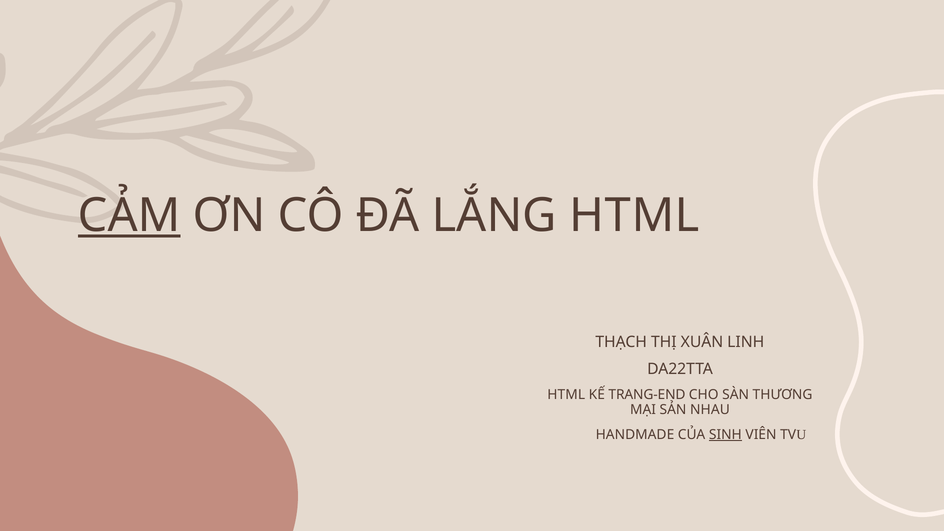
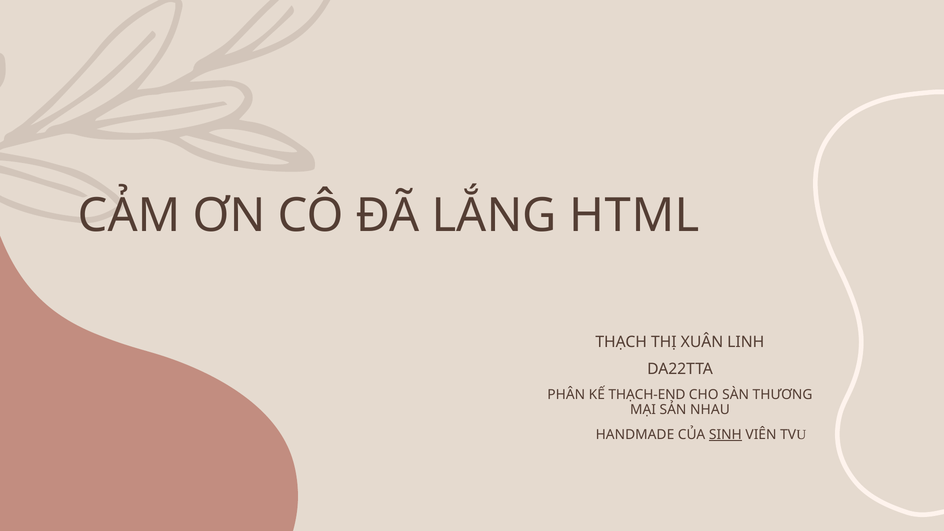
CẢM underline: present -> none (129, 216)
HTML: HTML -> PHÂN (566, 395)
TRANG-END: TRANG-END -> THẠCH-END (647, 395)
